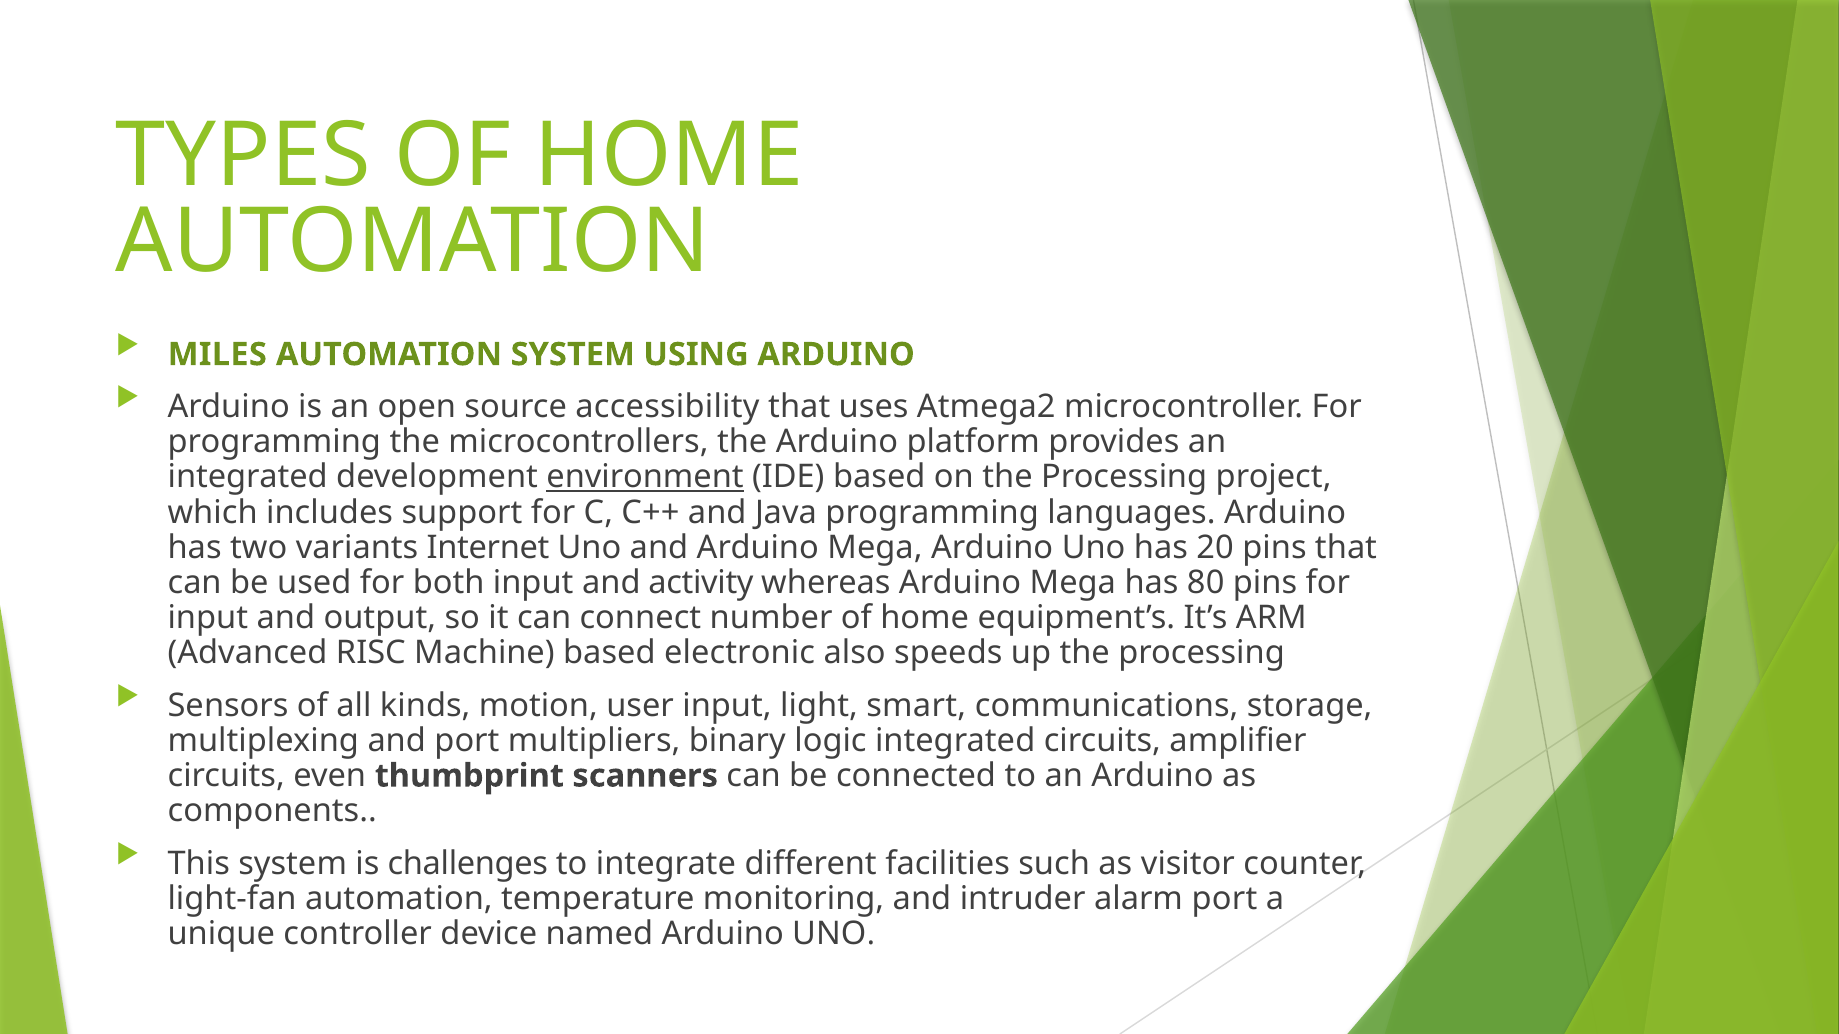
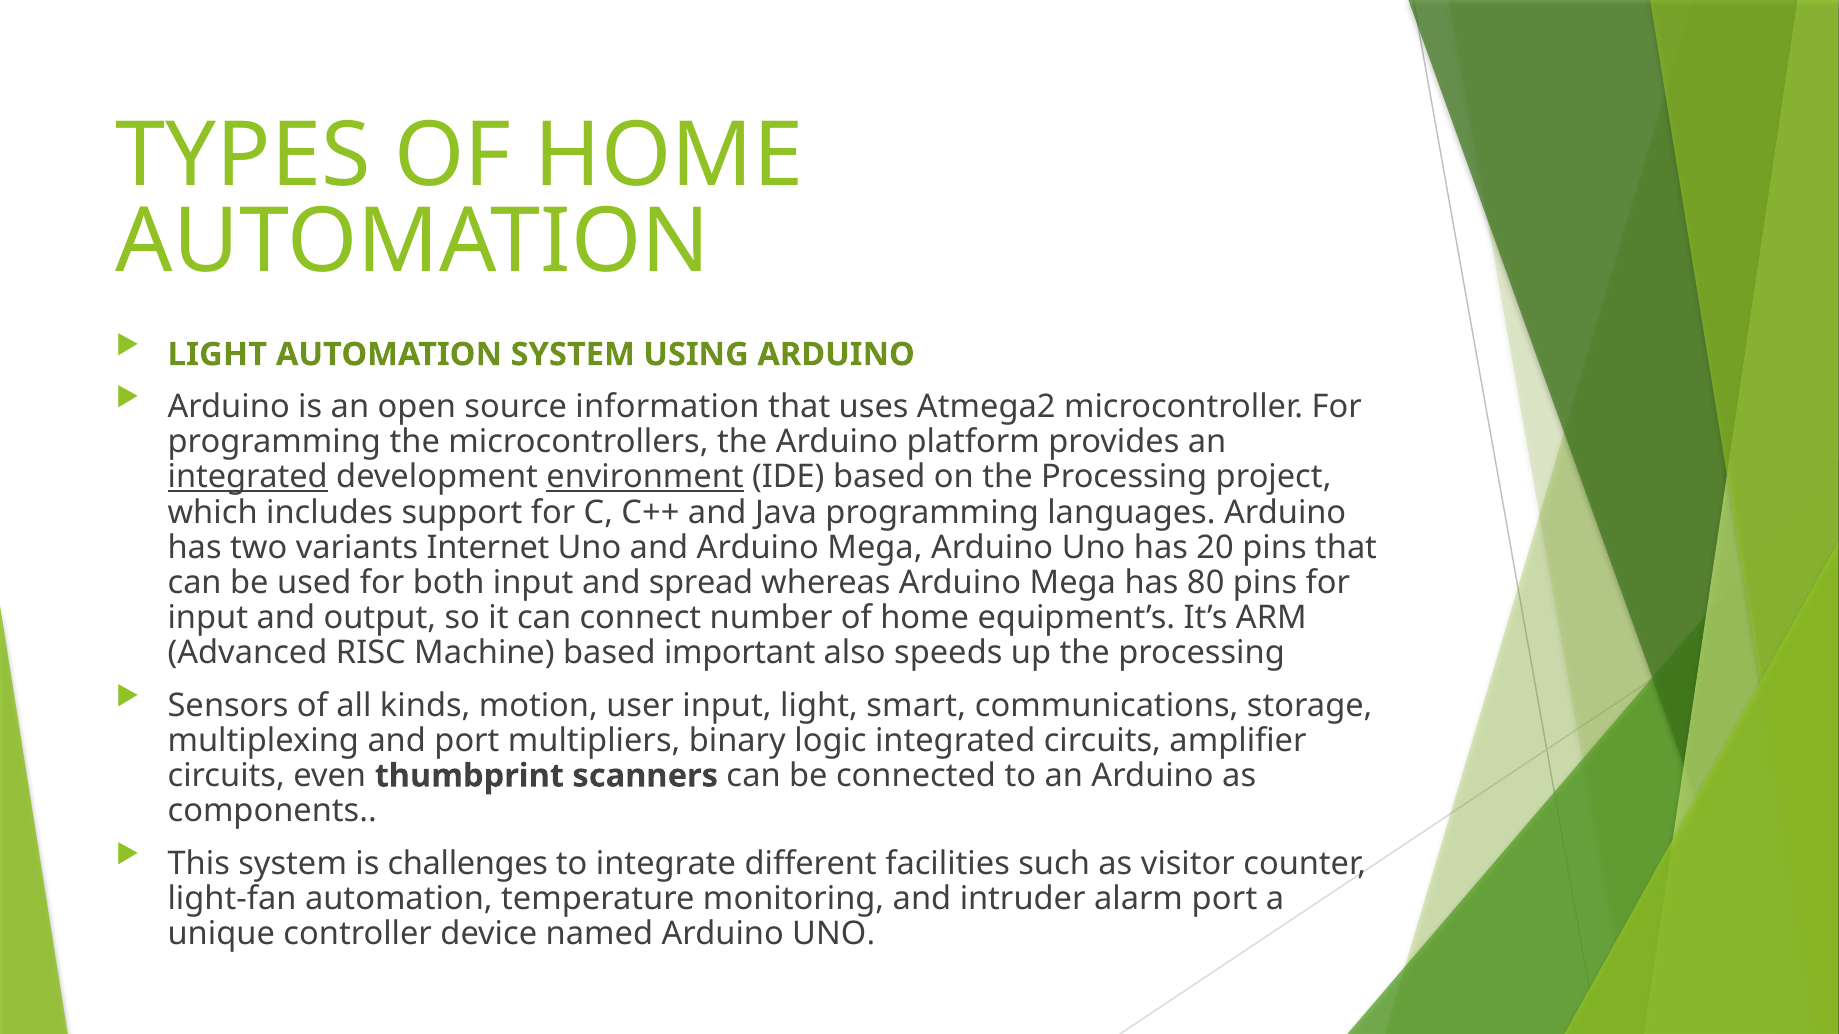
MILES: MILES -> LIGHT (217, 355)
accessibility: accessibility -> information (667, 407)
integrated underline: none -> present (248, 477)
activity: activity -> spread (701, 583)
electronic: electronic -> important (740, 653)
